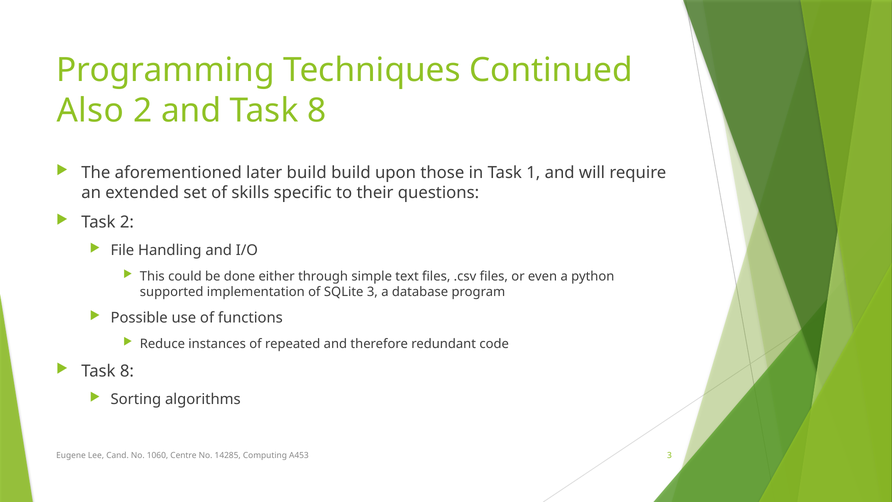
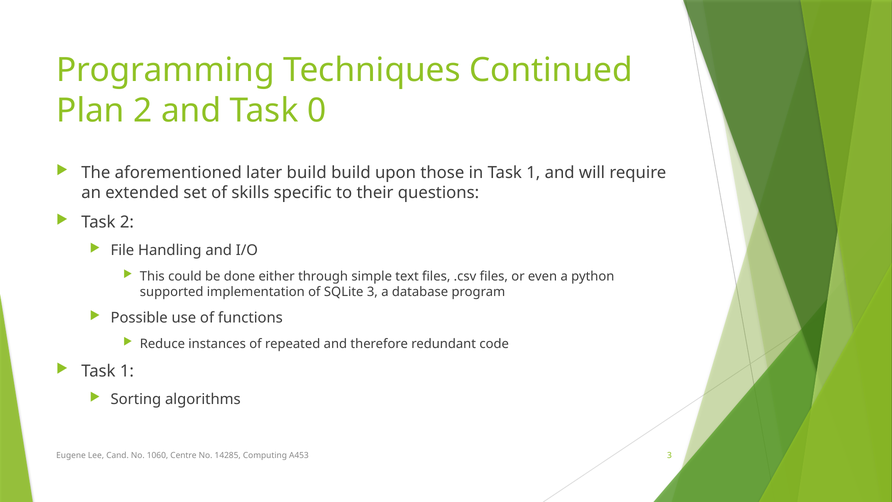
Also: Also -> Plan (90, 110)
and Task 8: 8 -> 0 (317, 110)
8: 8 -> 1 (127, 371)
